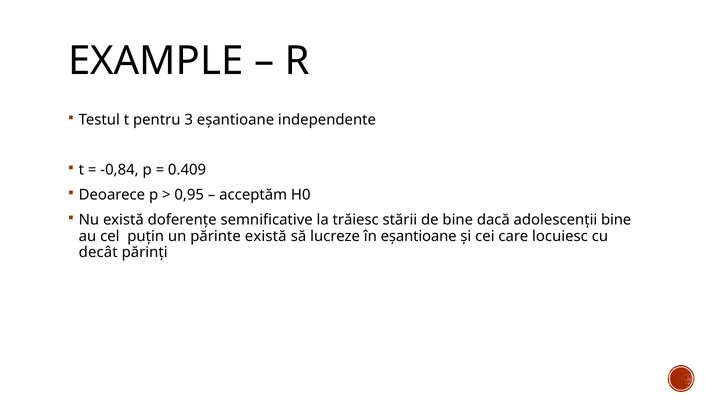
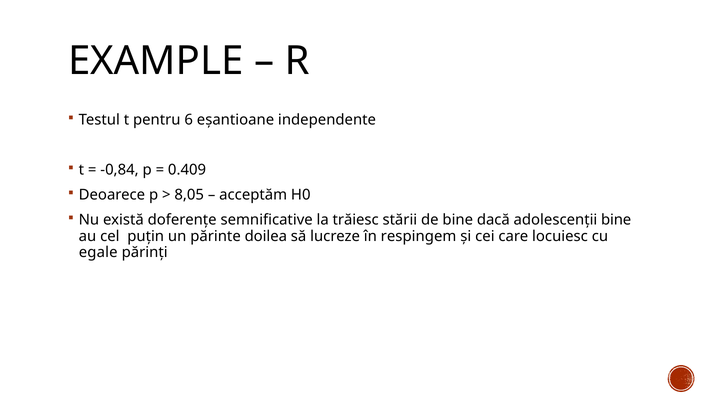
3: 3 -> 6 (189, 120)
0,95: 0,95 -> 8,05 (189, 195)
părinte există: există -> doilea (266, 236)
în eșantioane: eșantioane -> respingem (419, 236)
decât: decât -> egale (98, 252)
